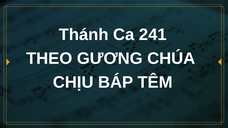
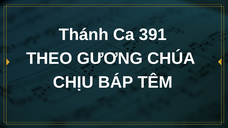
241: 241 -> 391 (153, 35)
